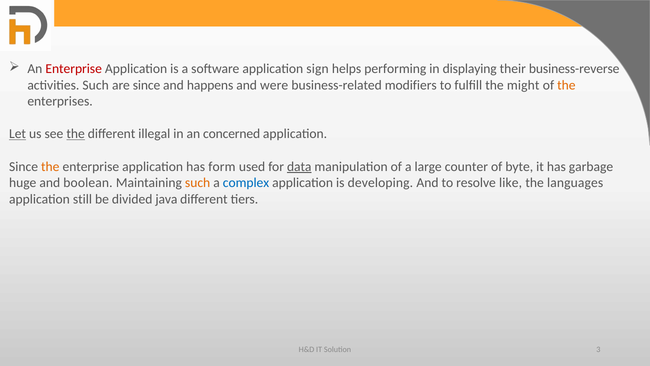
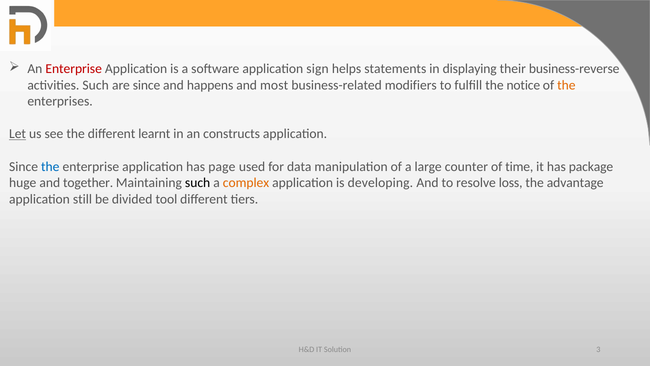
performing: performing -> statements (395, 69)
were: were -> most (274, 85)
might: might -> notice (523, 85)
the underline: present -> none (76, 134)
illegal: illegal -> learnt (154, 134)
concerned: concerned -> constructs (232, 134)
the colour: orange -> blue (50, 166)
form: form -> page (222, 166)
data underline: present -> none (299, 166)
byte: byte -> time (519, 166)
garbage: garbage -> package (591, 166)
boolean: boolean -> together (88, 183)
such colour: orange -> black (198, 183)
complex colour: blue -> orange (246, 183)
like: like -> loss (511, 183)
languages: languages -> advantage (575, 183)
java: java -> tool (166, 199)
